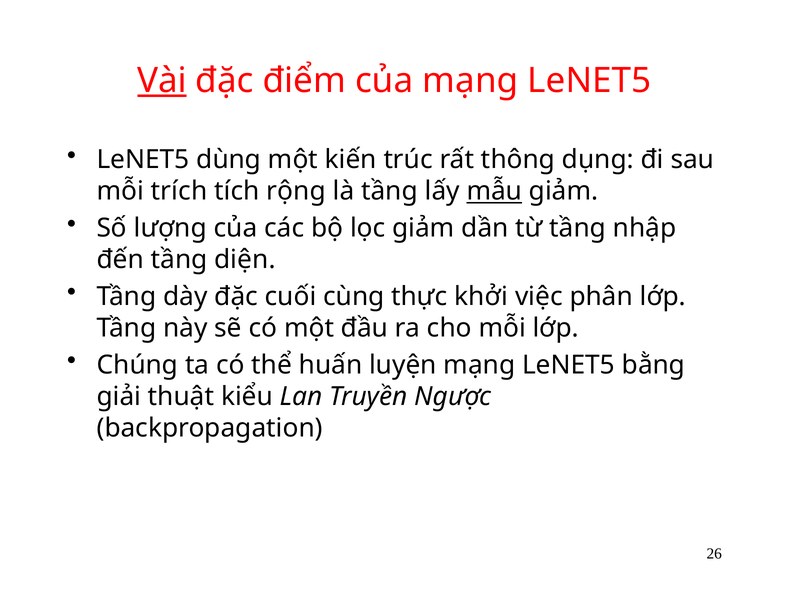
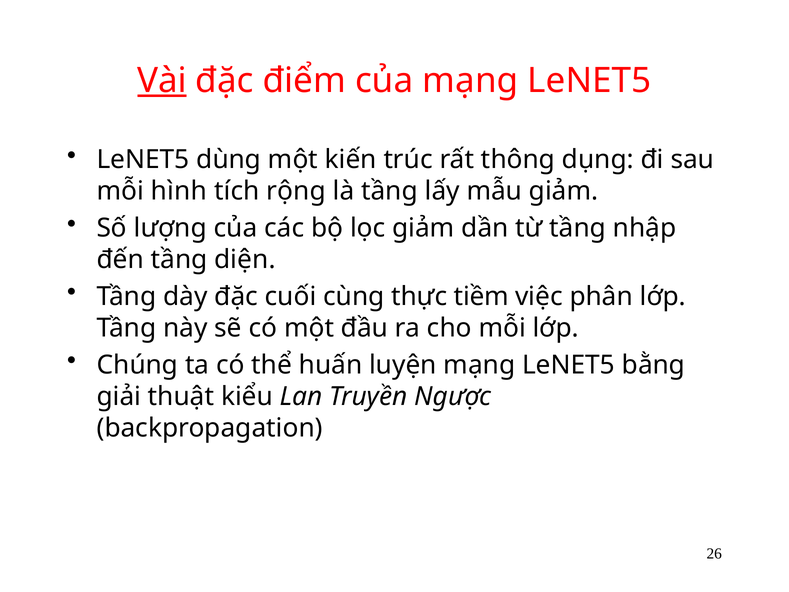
trích: trích -> hình (179, 191)
mẫu underline: present -> none (494, 191)
khởi: khởi -> tiềm (481, 296)
